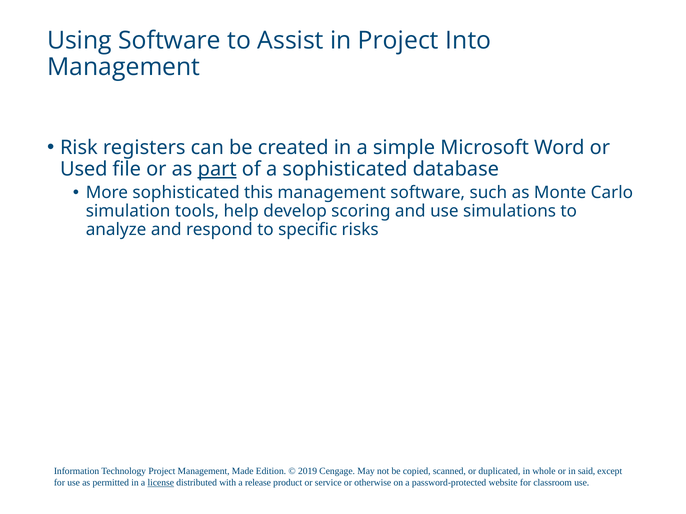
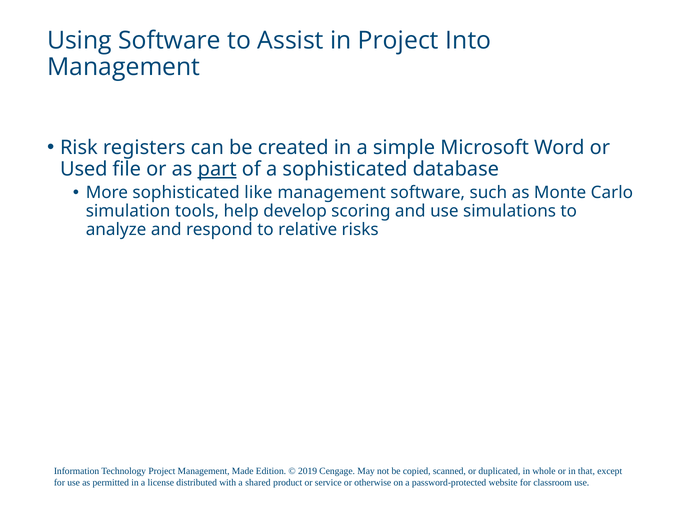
this: this -> like (258, 193)
specific: specific -> relative (308, 230)
said: said -> that (586, 472)
license underline: present -> none (161, 483)
release: release -> shared (258, 483)
